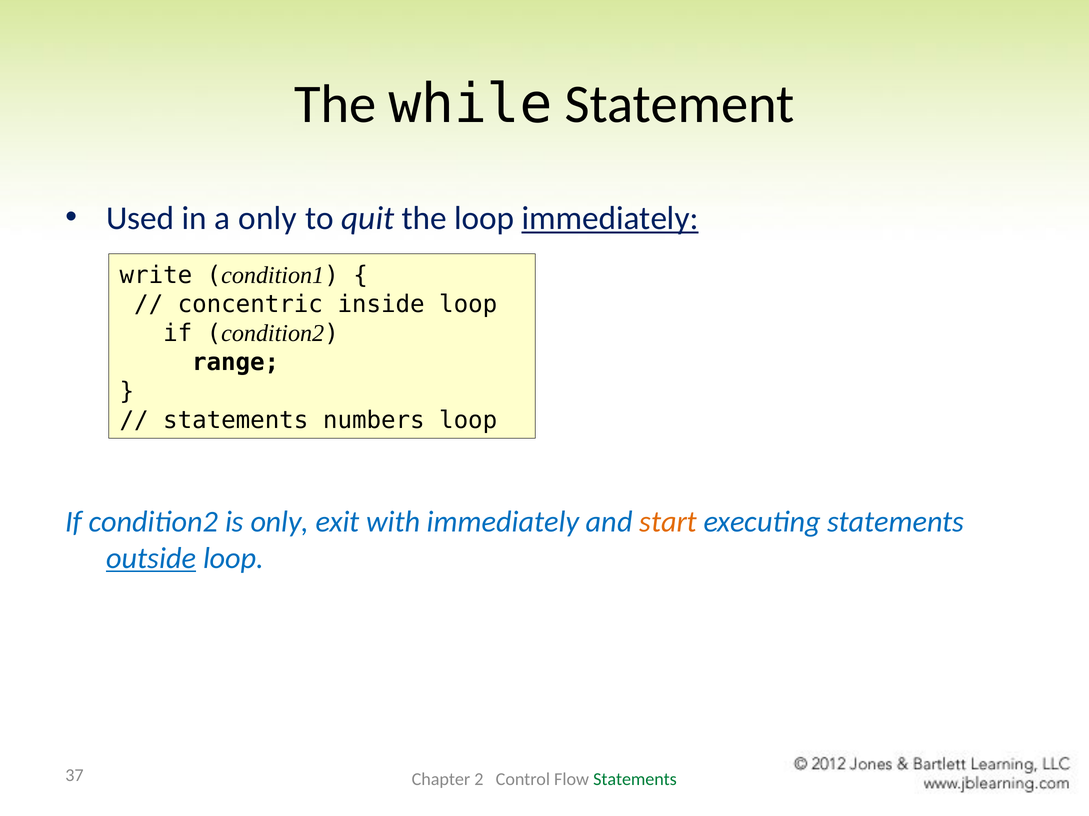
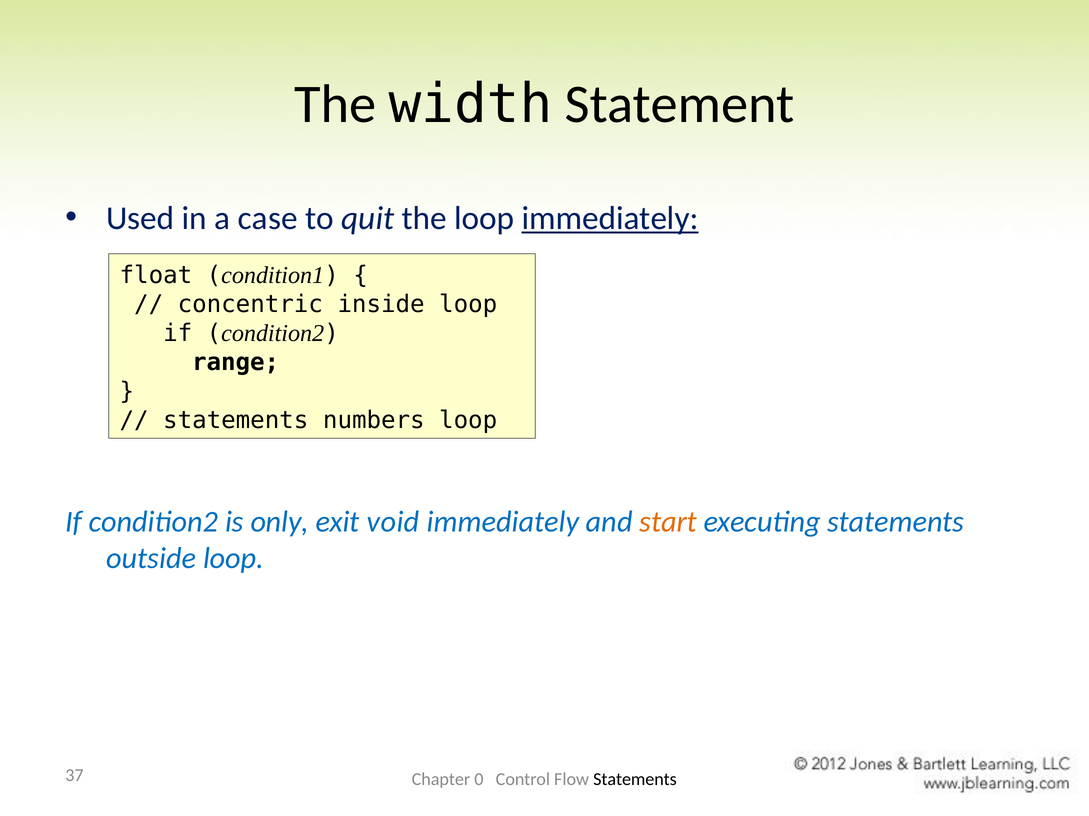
while: while -> width (471, 105)
a only: only -> case (268, 218)
write: write -> float (156, 276)
with: with -> void (393, 522)
outside underline: present -> none (151, 559)
2: 2 -> 0 (479, 780)
Statements colour: green -> black (635, 780)
